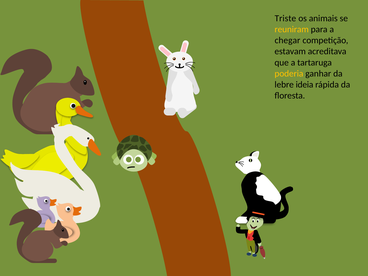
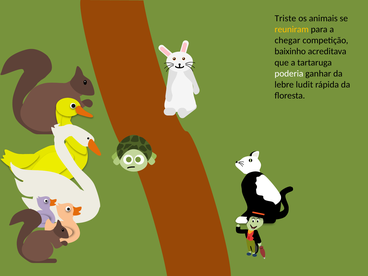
estavam: estavam -> baixinho (290, 51)
poderia colour: yellow -> white (289, 74)
ideia: ideia -> ludit (304, 85)
